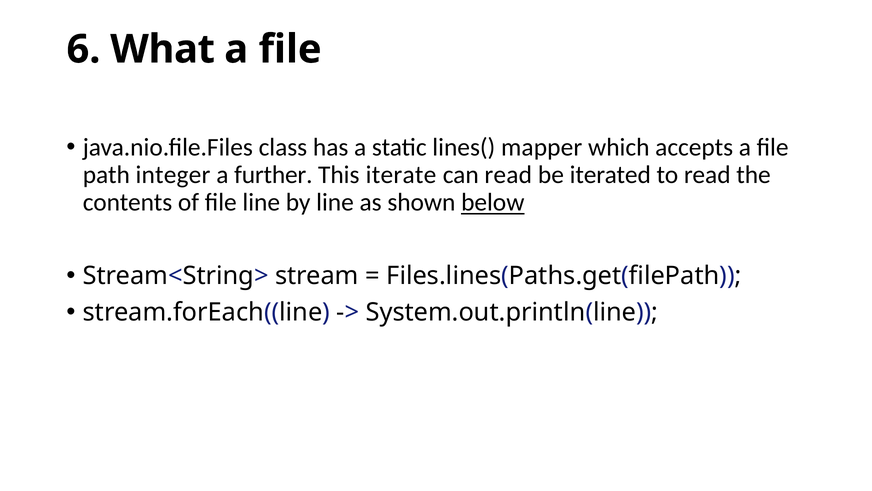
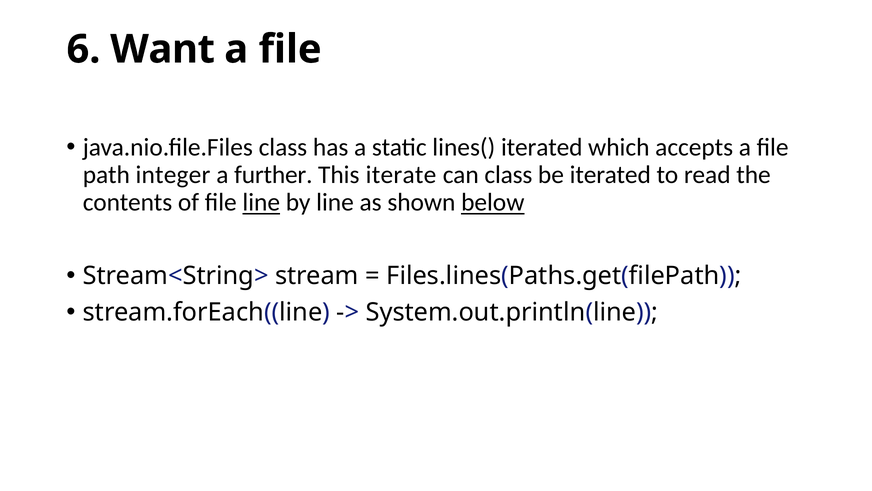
What: What -> Want (163, 49)
lines( mapper: mapper -> iterated (542, 147)
can read: read -> class (508, 175)
line underline: none -> present (261, 202)
